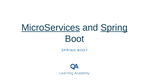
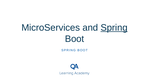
MicroServices underline: present -> none (51, 28)
